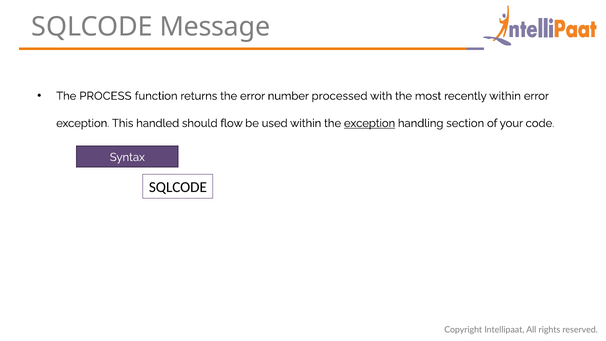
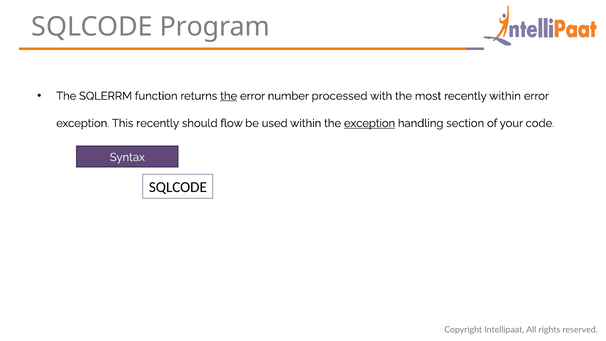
Message: Message -> Program (215, 27)
PROCESS: PROCESS -> SQLERRM (106, 96)
the underline: none -> present (229, 96)
This handled: handled -> recently (158, 123)
